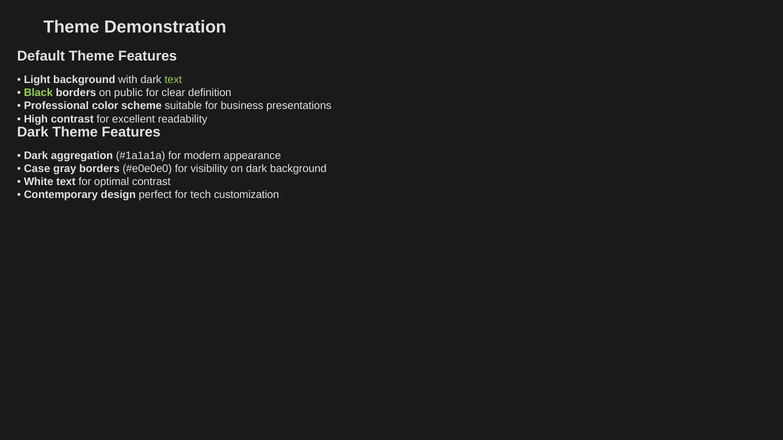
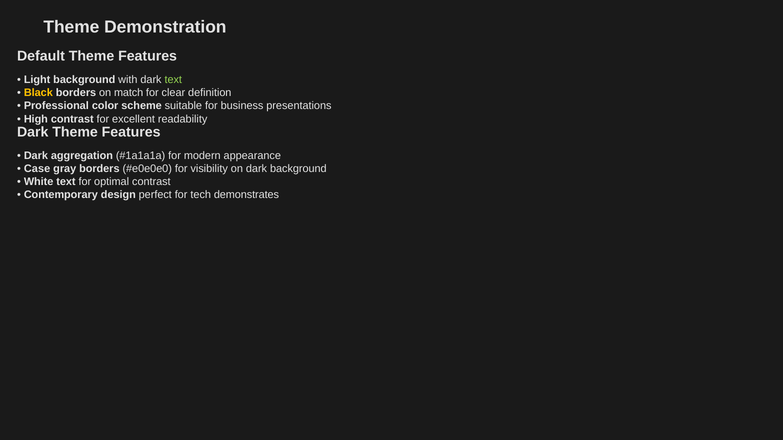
Black colour: light green -> yellow (38, 93)
public: public -> match (129, 93)
customization: customization -> demonstrates (246, 195)
